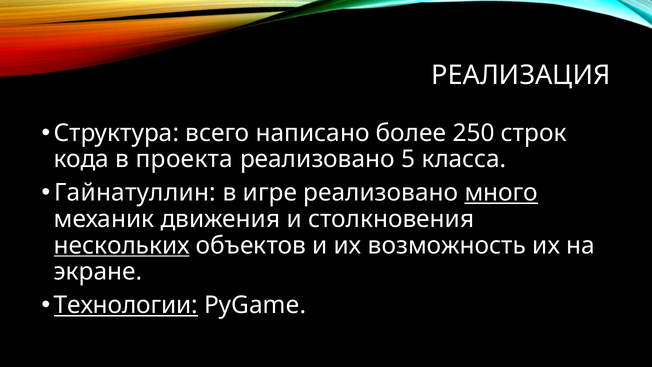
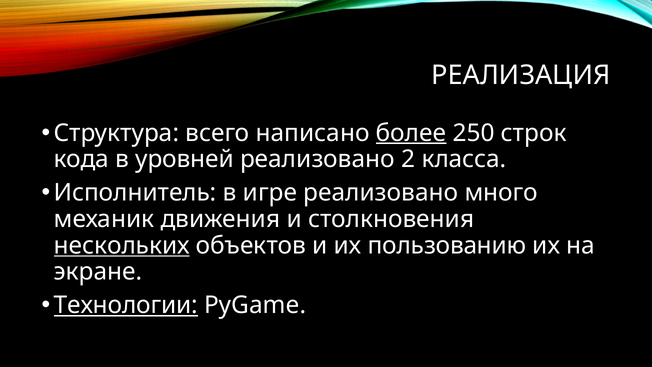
более underline: none -> present (411, 133)
проекта: проекта -> уровней (185, 159)
5: 5 -> 2 (408, 159)
Гайнатуллин: Гайнатуллин -> Исполнитель (135, 192)
много underline: present -> none (501, 192)
возможность: возможность -> пользованию (447, 245)
